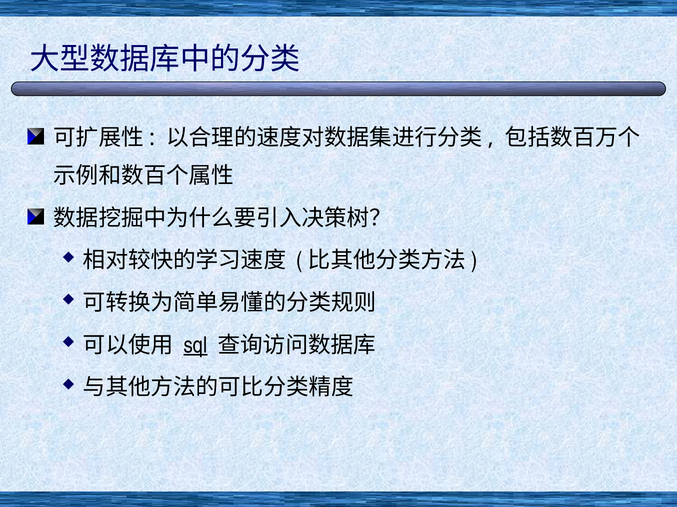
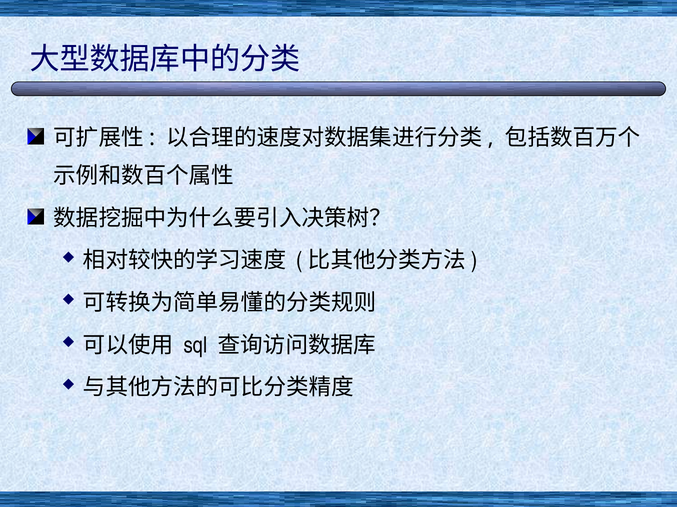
sql underline: present -> none (195, 346)
